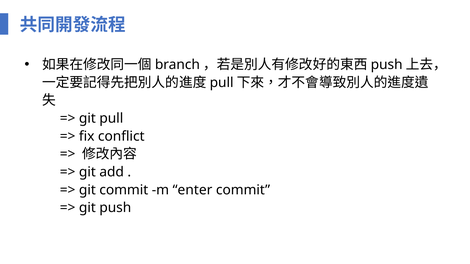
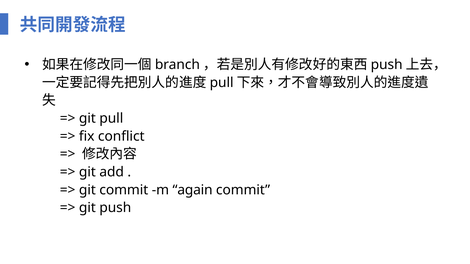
enter: enter -> again (193, 190)
